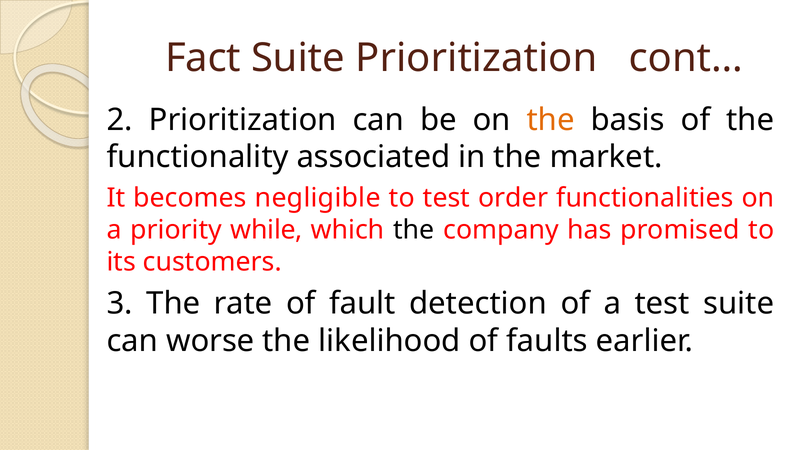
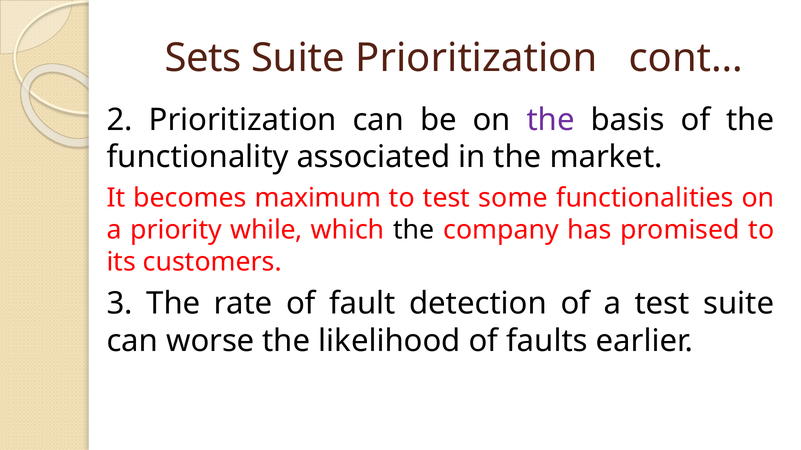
Fact: Fact -> Sets (203, 58)
the colour: orange -> purple (551, 120)
negligible: negligible -> maximum (318, 198)
order: order -> some (513, 198)
